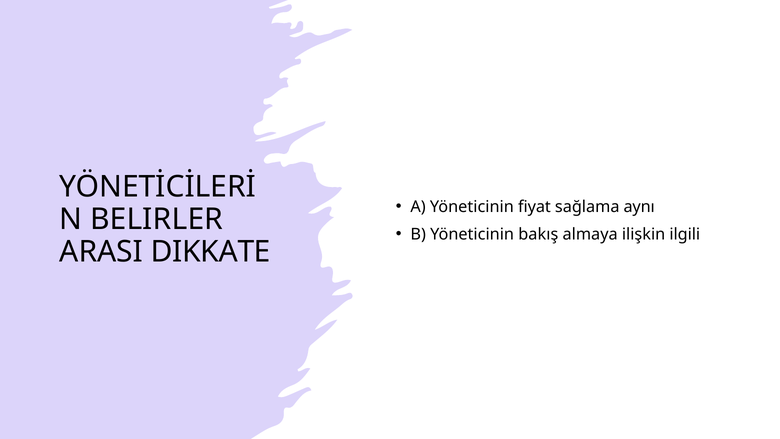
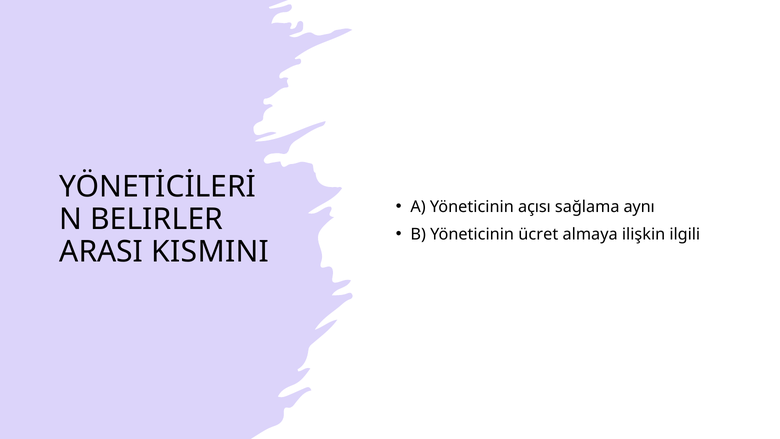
fiyat: fiyat -> açısı (534, 207)
bakış: bakış -> ücret (538, 234)
DIKKATE: DIKKATE -> KISMINI (210, 252)
